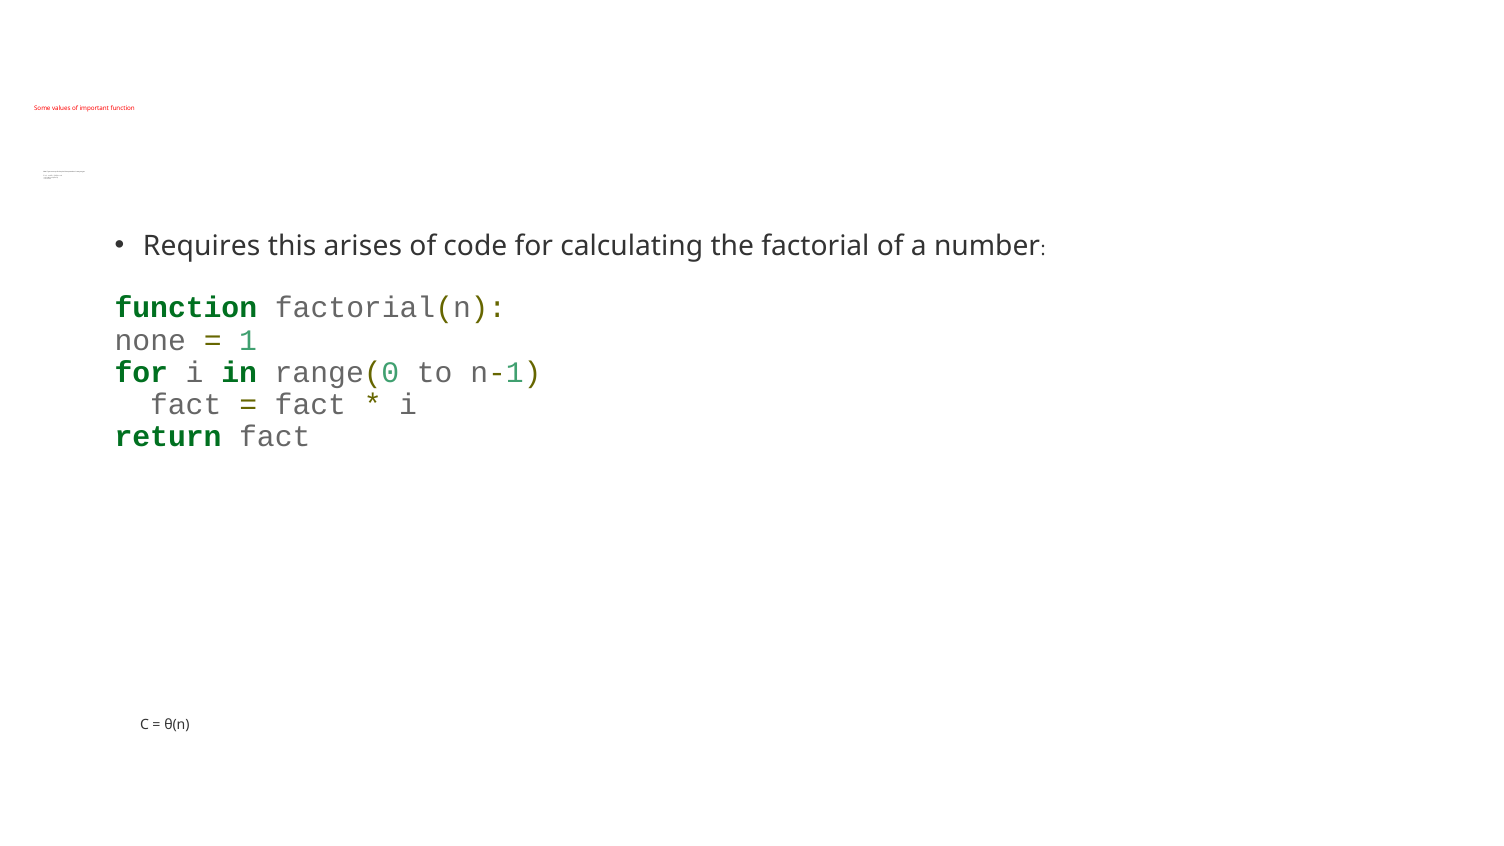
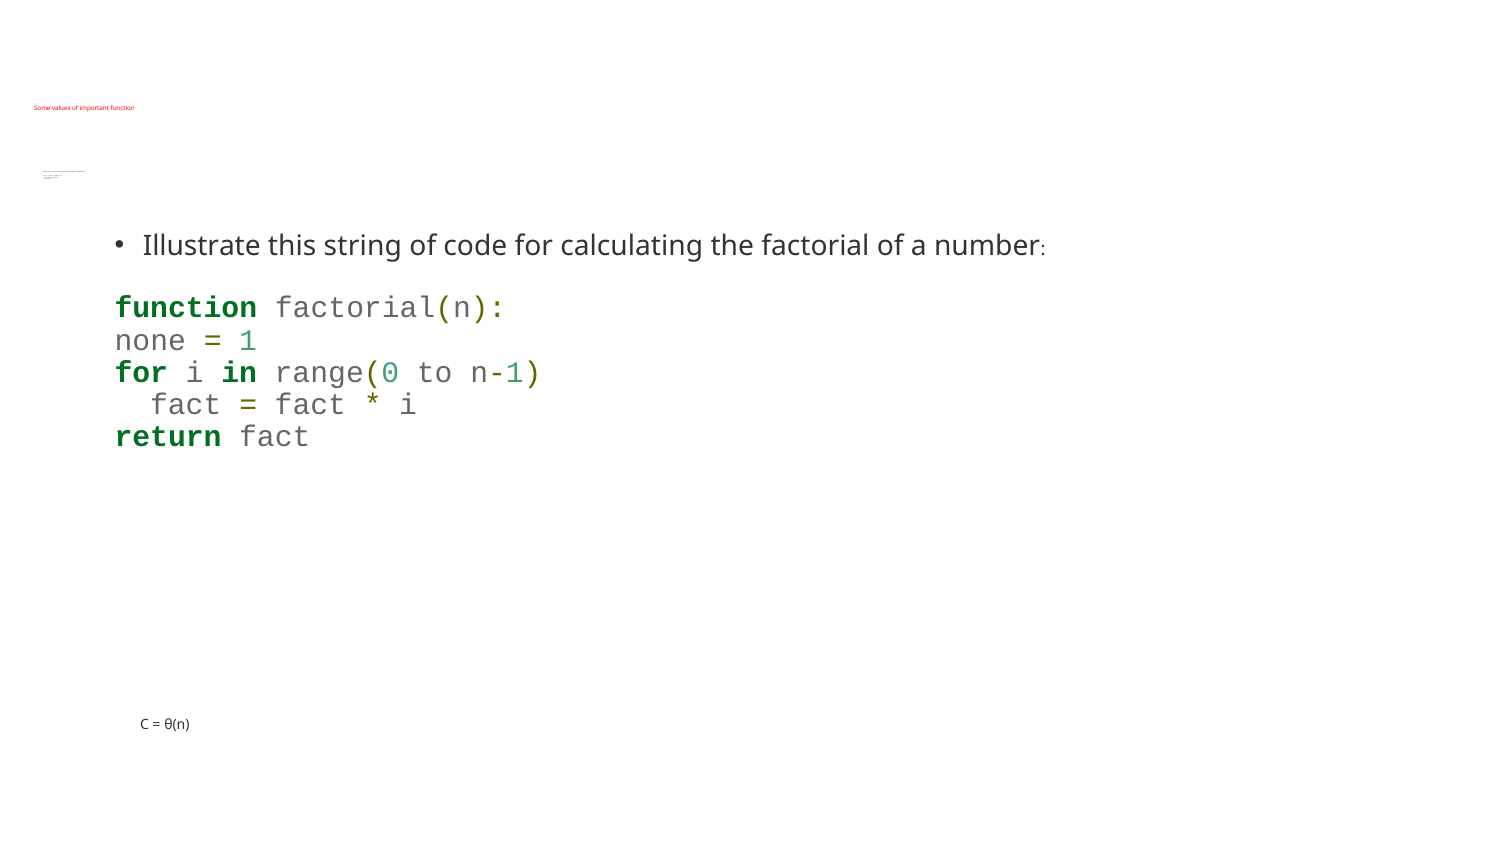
Requires: Requires -> Illustrate (202, 246)
arises: arises -> string (363, 246)
